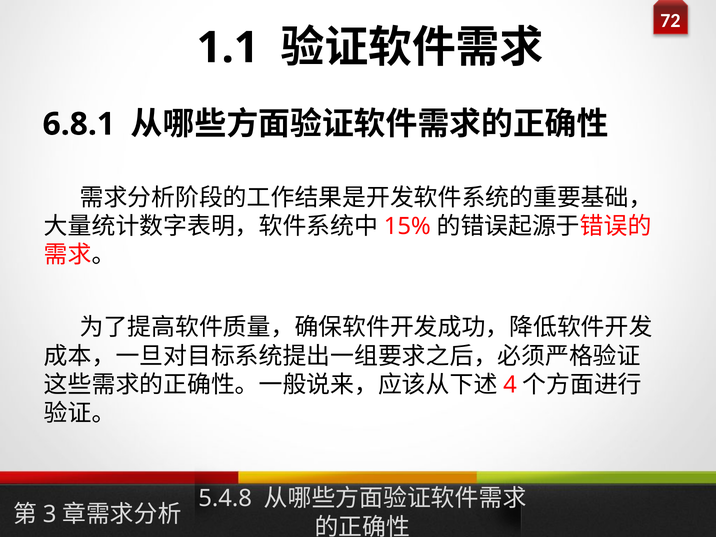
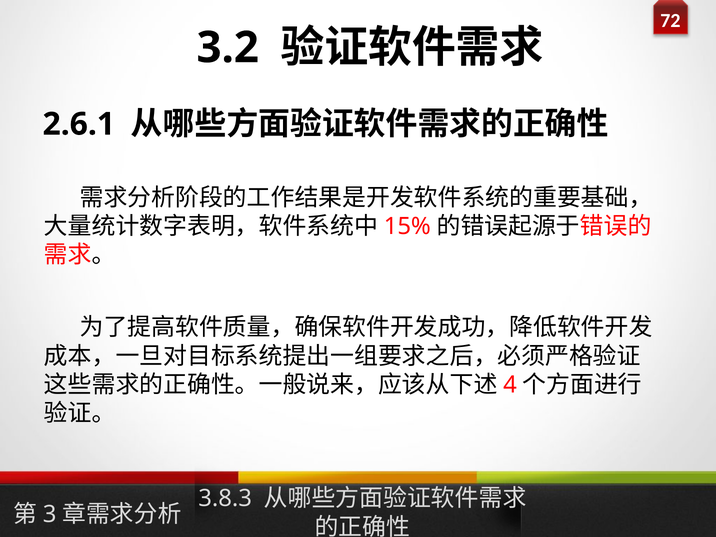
1.1: 1.1 -> 3.2 (228, 48)
6.8.1: 6.8.1 -> 2.6.1 (79, 124)
5.4.8: 5.4.8 -> 3.8.3 (225, 499)
